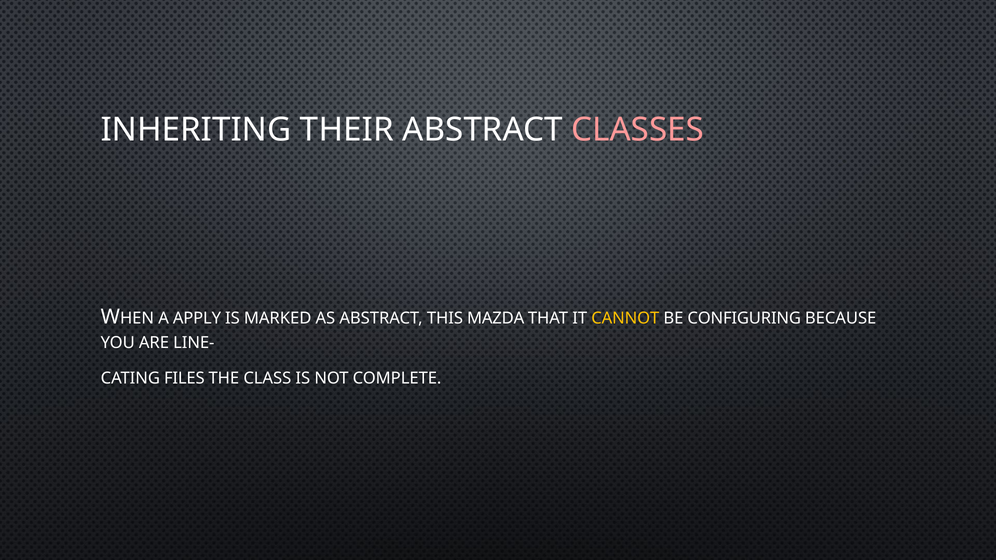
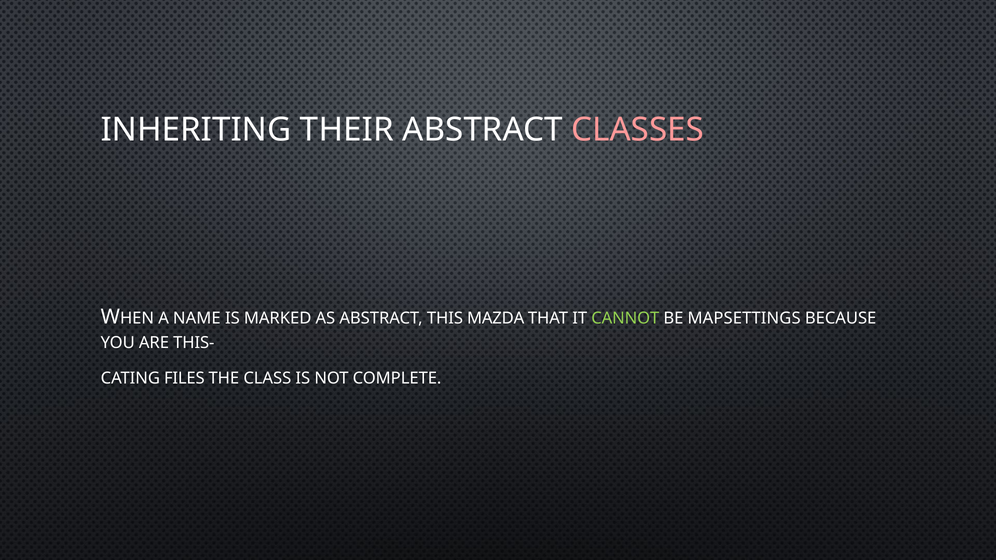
APPLY: APPLY -> NAME (197, 318)
CANNOT colour: yellow -> light green (625, 318)
CONFIGURING: CONFIGURING -> MAPSETTINGS (744, 318)
LINE-: LINE- -> THIS- (194, 343)
